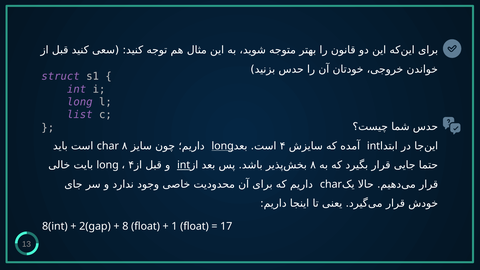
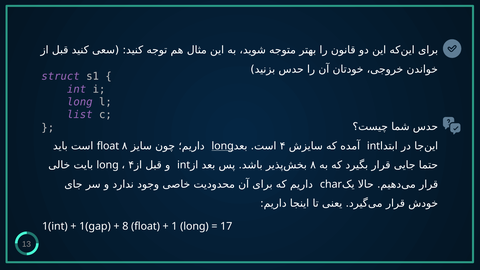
char: char -> float (108, 146)
int underline: present -> none (184, 165)
8(int: 8(int -> 1(int (55, 226)
2(gap: 2(gap -> 1(gap (95, 226)
1 float: float -> long (194, 226)
